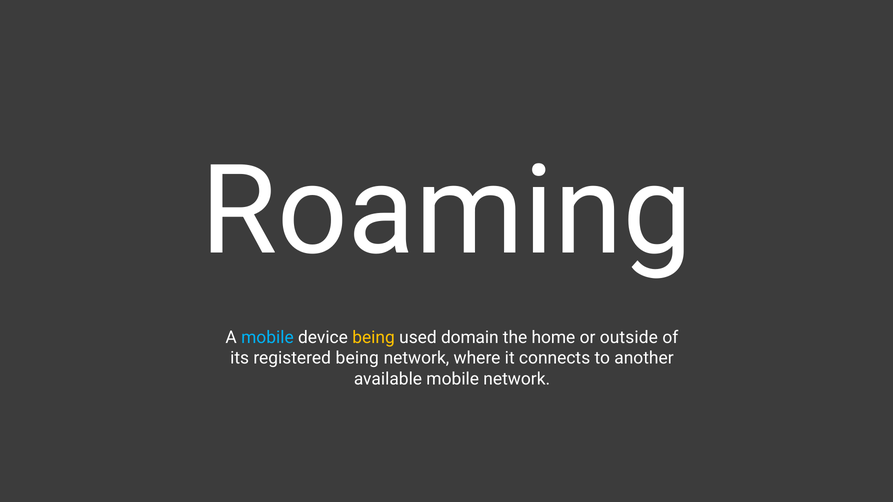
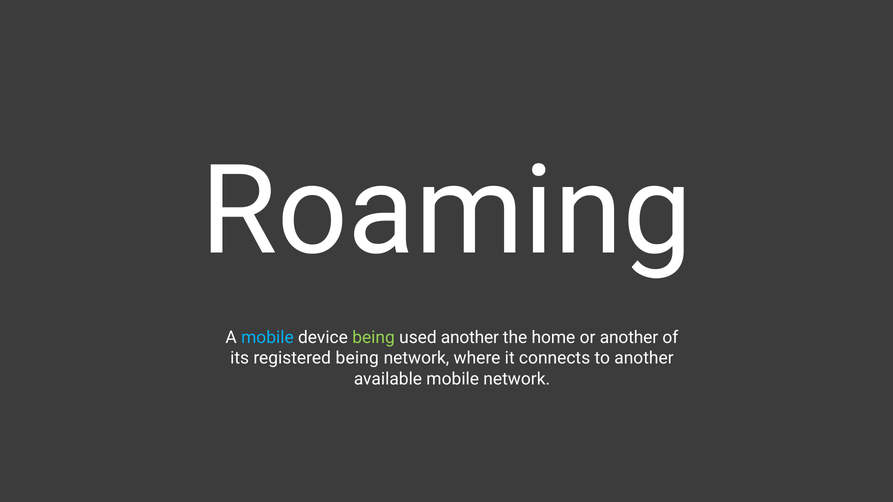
being colour: yellow -> light green (374, 338)
used domain: domain -> another (470, 338)
or outside: outside -> another (629, 338)
